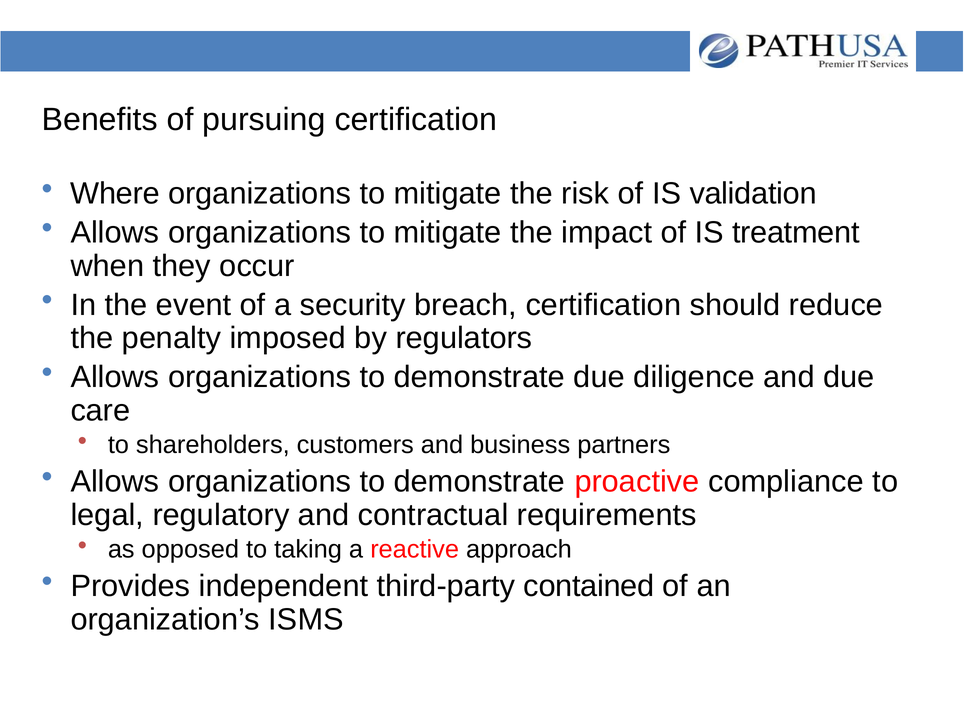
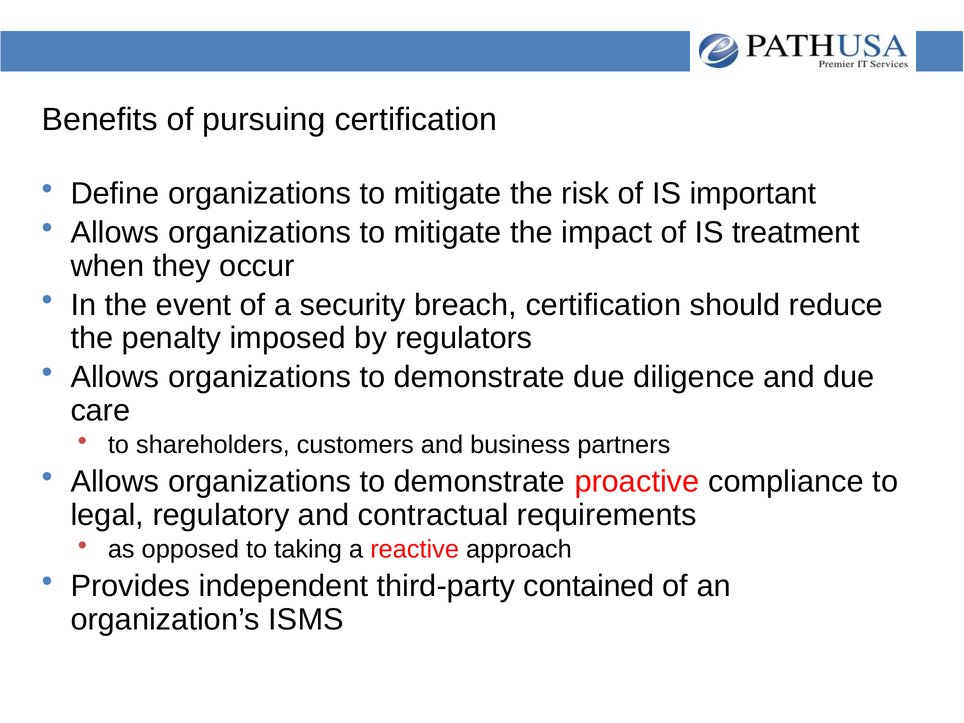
Where: Where -> Define (115, 194)
validation: validation -> important (753, 194)
